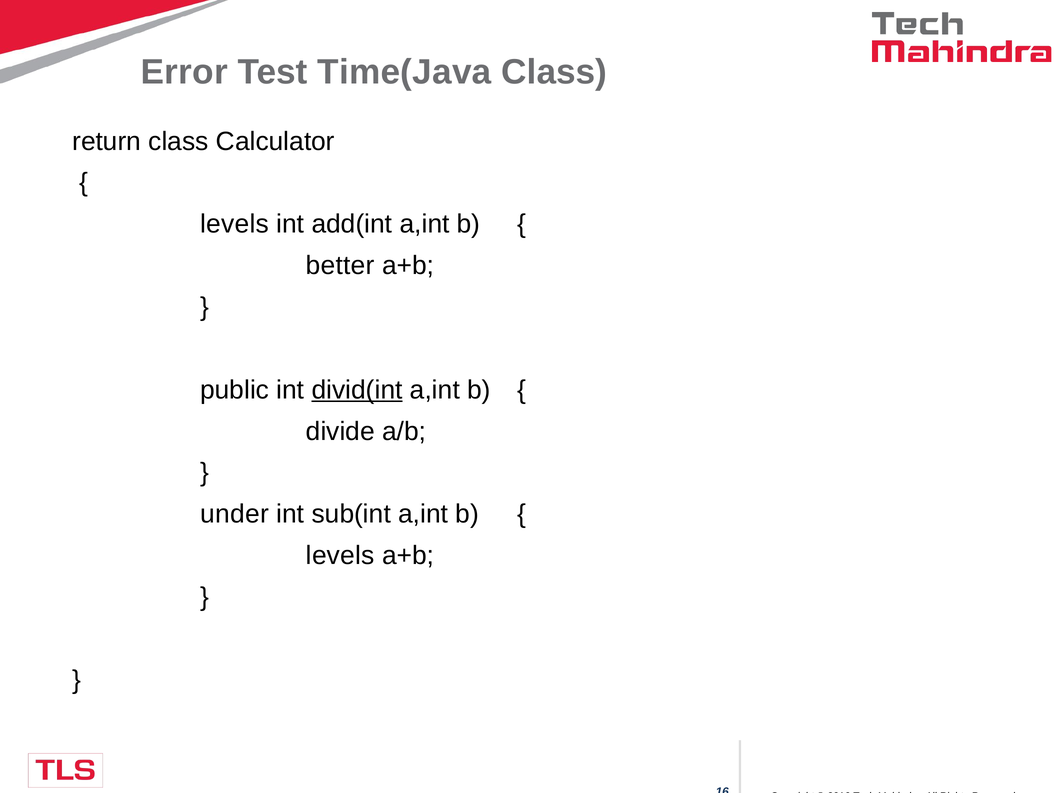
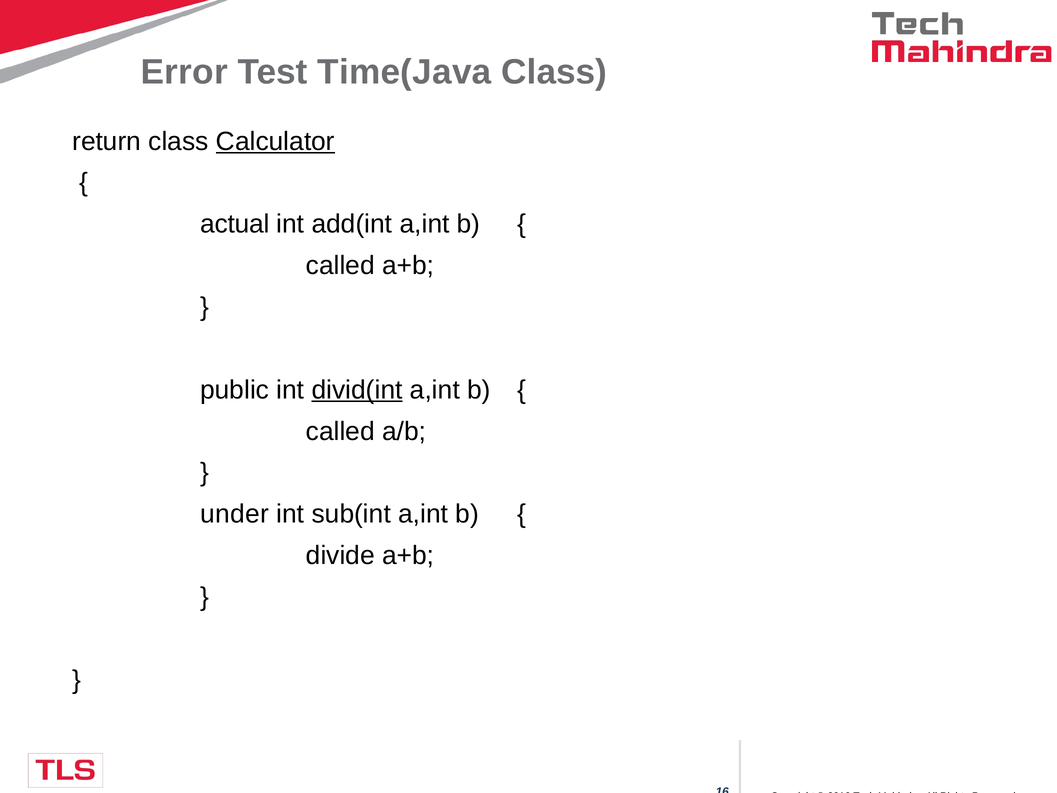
Calculator underline: none -> present (275, 141)
levels: levels -> actual (235, 224)
better: better -> called (340, 266)
divide: divide -> called (340, 431)
levels: levels -> divide (340, 555)
